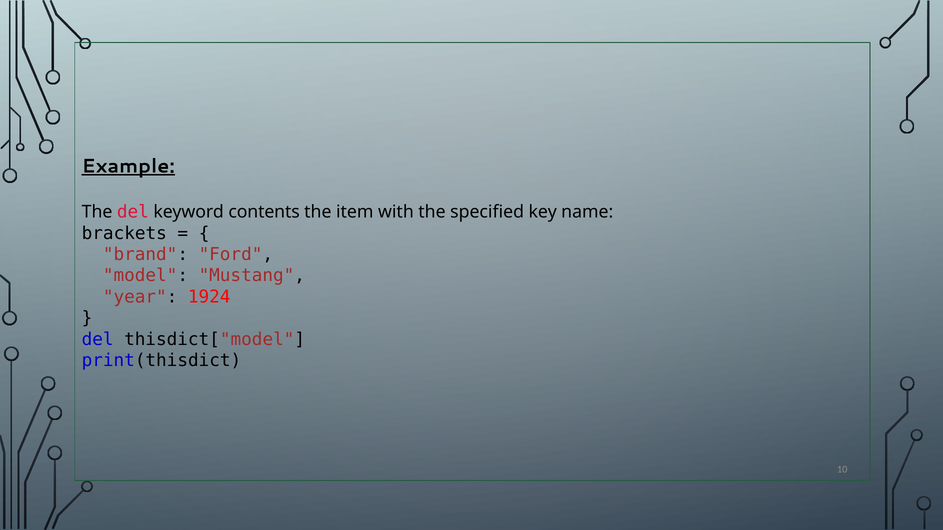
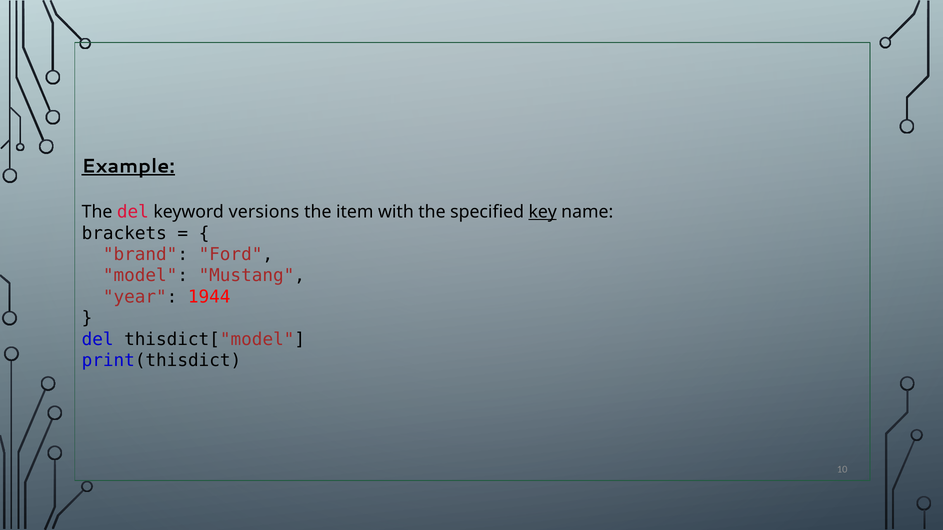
contents: contents -> versions (264, 212)
key underline: none -> present (543, 212)
1924: 1924 -> 1944 (209, 297)
